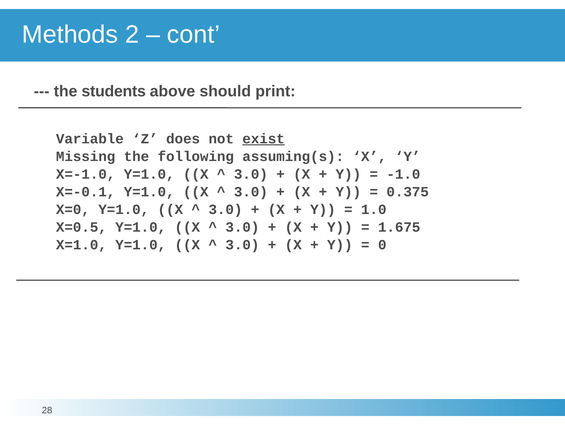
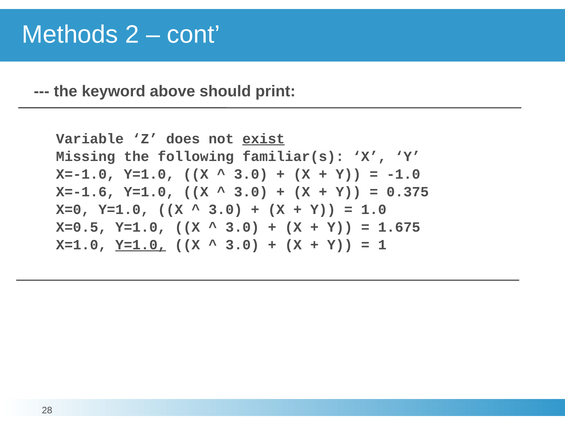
students: students -> keyword (114, 91)
assuming(s: assuming(s -> familiar(s (293, 156)
X=-0.1: X=-0.1 -> X=-1.6 (86, 192)
Y=1.0 underline: none -> present (141, 245)
0: 0 -> 1 (382, 245)
